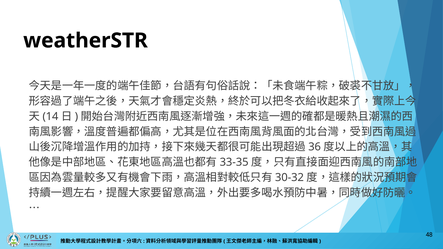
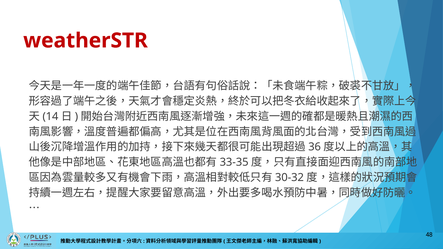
weatherSTR colour: black -> red (86, 41)
